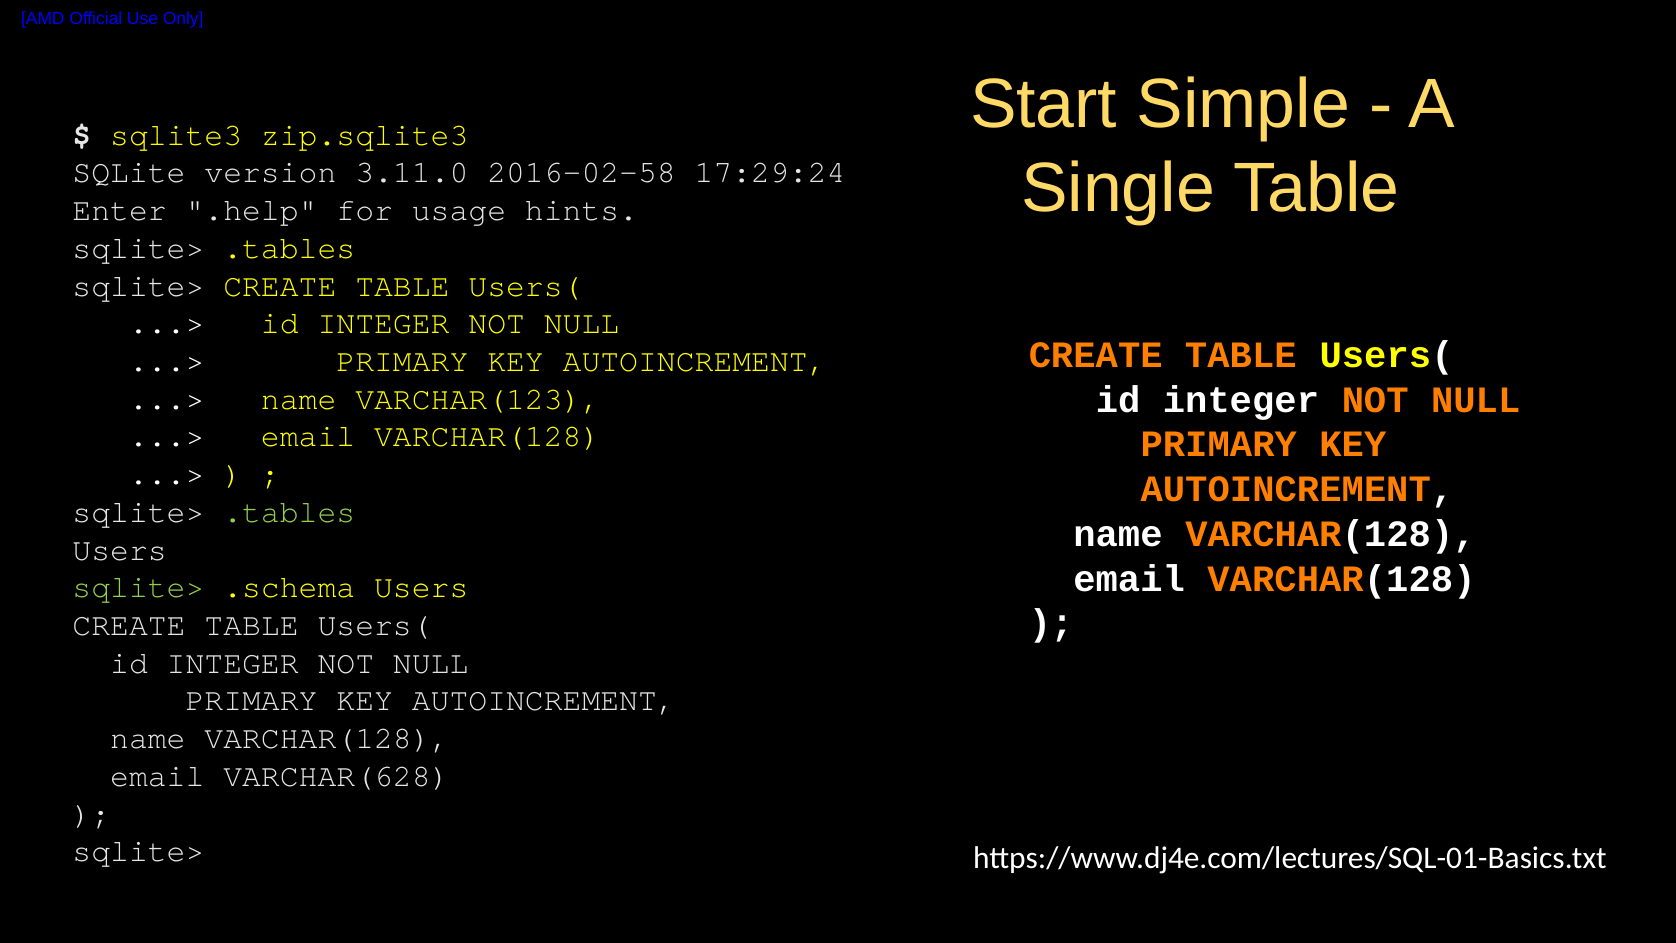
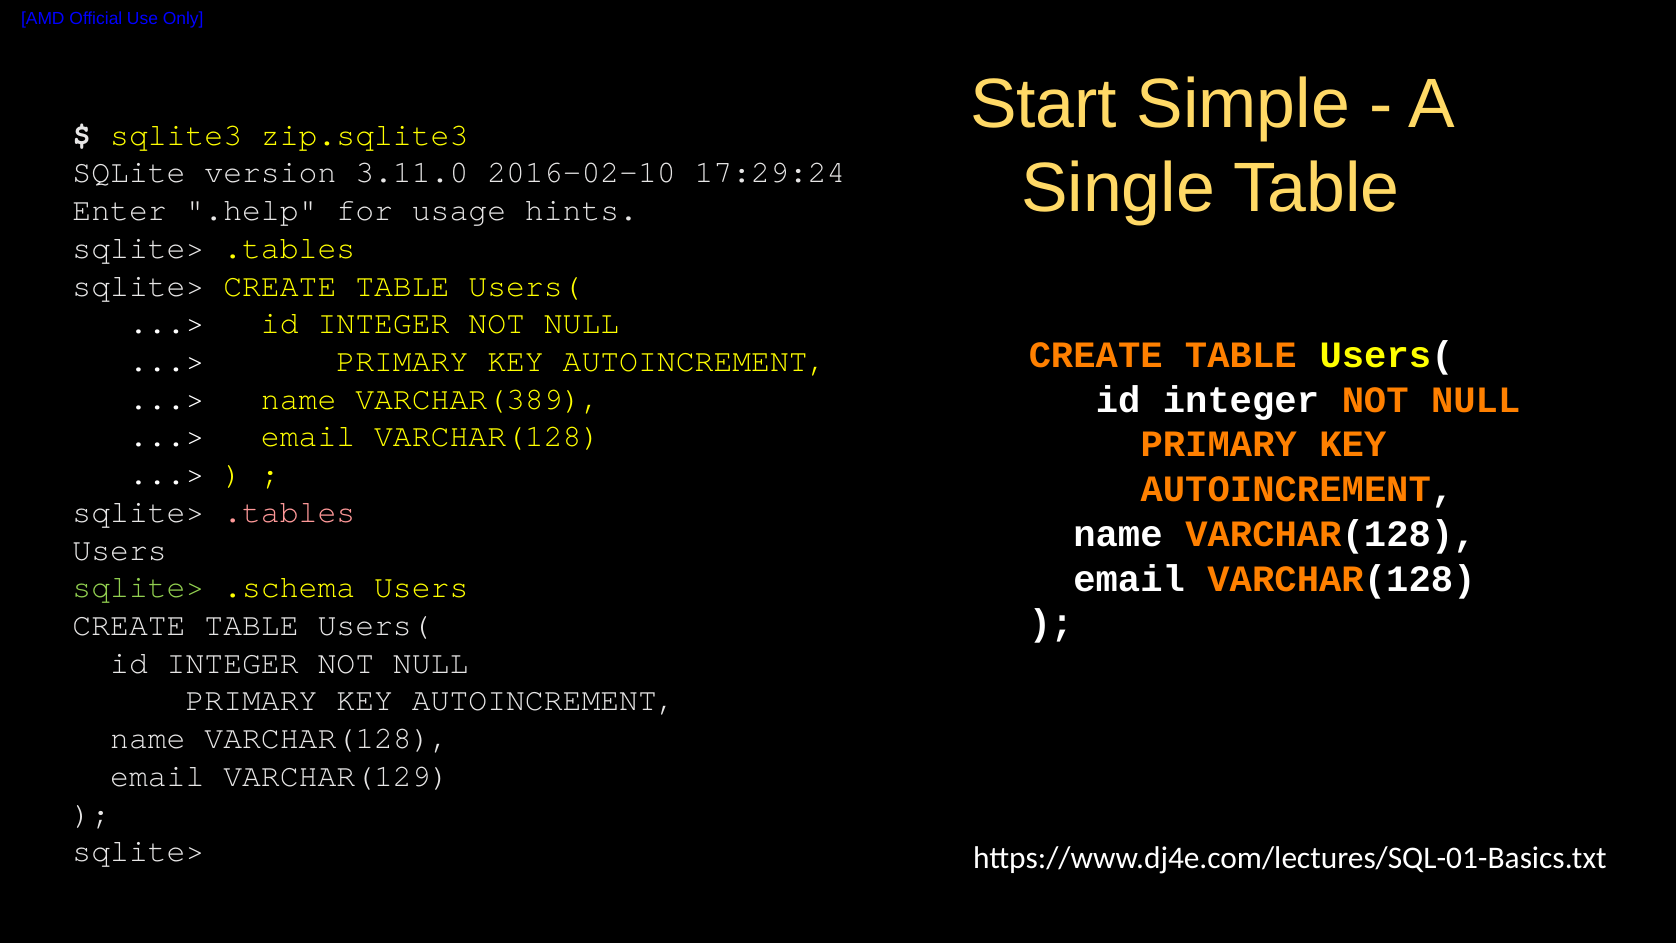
2016-02-58: 2016-02-58 -> 2016-02-10 (582, 172)
VARCHAR(123: VARCHAR(123 -> VARCHAR(389 (478, 399)
.tables colour: light green -> pink (289, 512)
VARCHAR(628: VARCHAR(628 -> VARCHAR(129 (336, 776)
